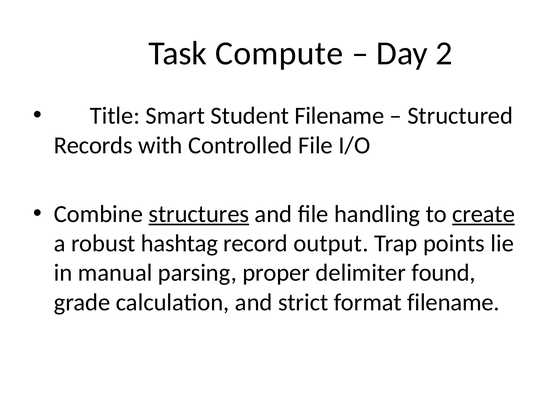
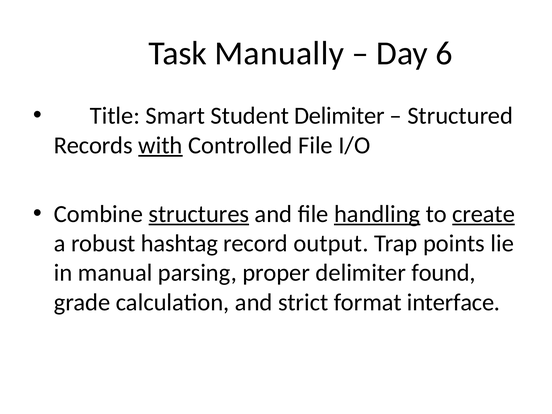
Compute: Compute -> Manually (279, 53)
2: 2 -> 6 (444, 53)
Student Filename: Filename -> Delimiter (339, 116)
with underline: none -> present (160, 145)
handling underline: none -> present (377, 214)
format filename: filename -> interface (454, 302)
